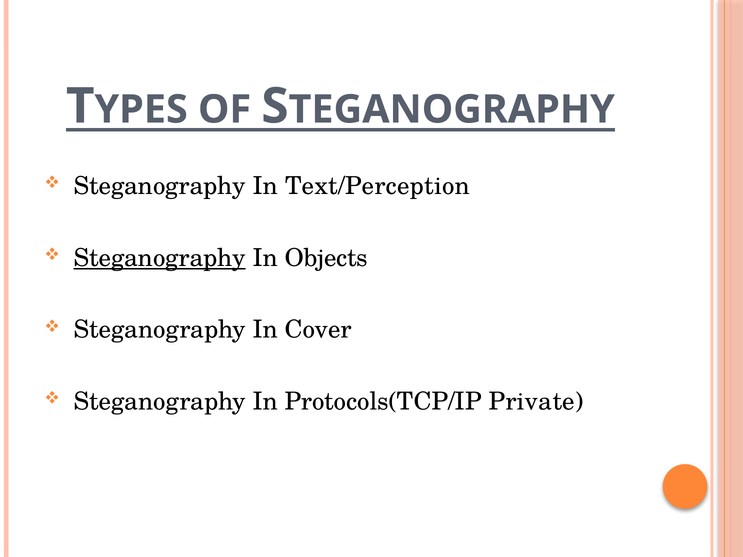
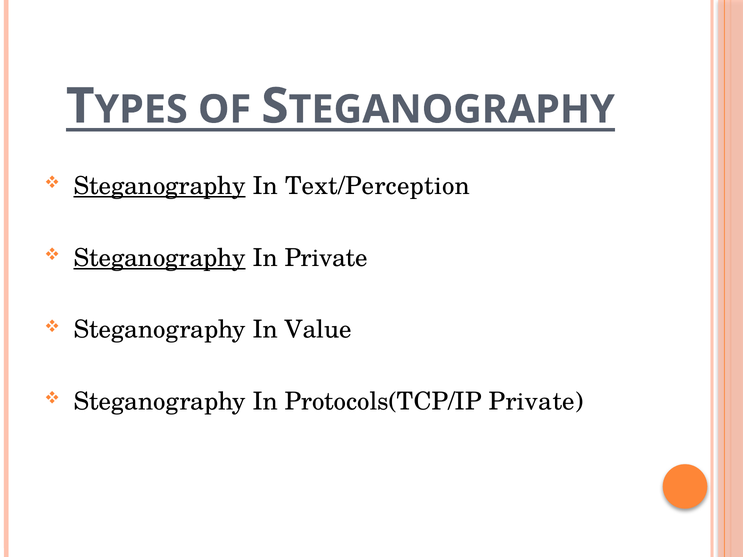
Steganography underline: none -> present (160, 186)
In Objects: Objects -> Private (326, 258)
Cover: Cover -> Value (318, 330)
